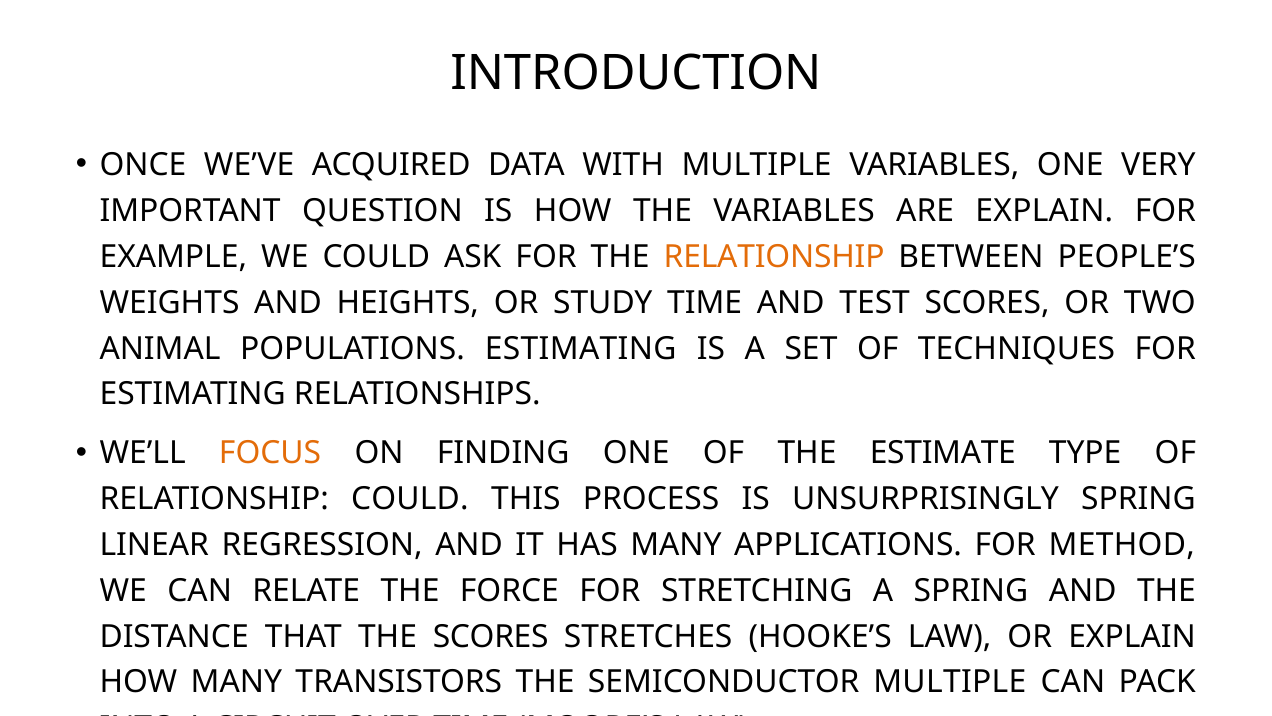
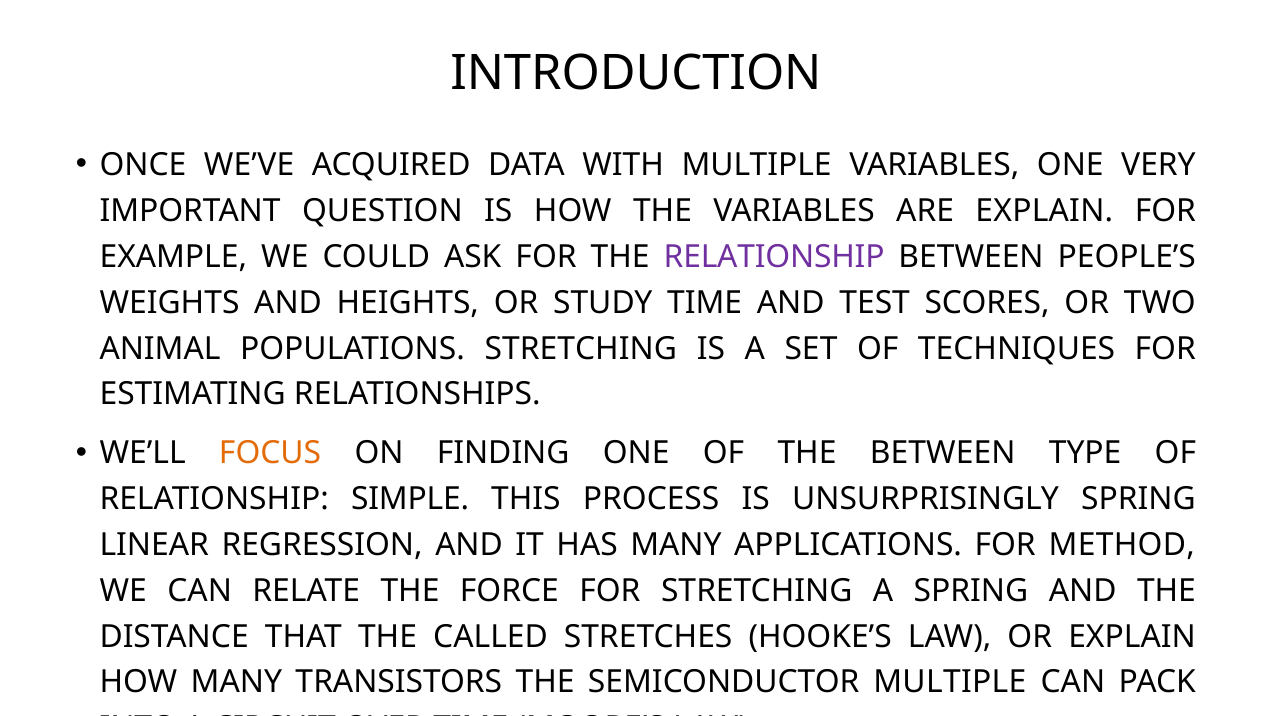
RELATIONSHIP colour: orange -> purple (774, 257)
POPULATIONS ESTIMATING: ESTIMATING -> STRETCHING (581, 348)
THE ESTIMATE: ESTIMATE -> BETWEEN (943, 453)
RELATIONSHIP COULD: COULD -> SIMPLE (410, 499)
THE SCORES: SCORES -> CALLED (491, 636)
